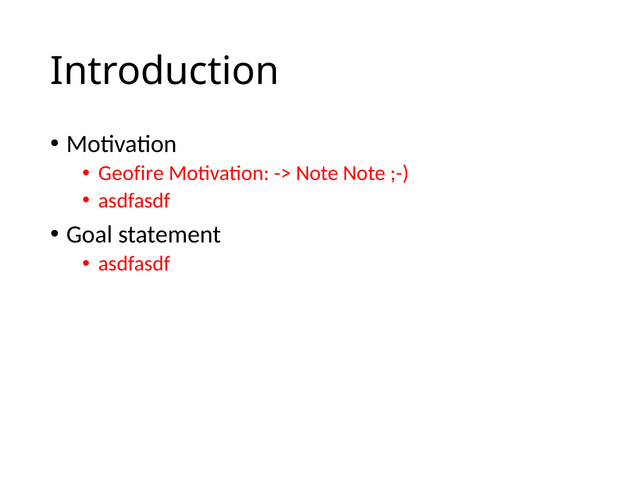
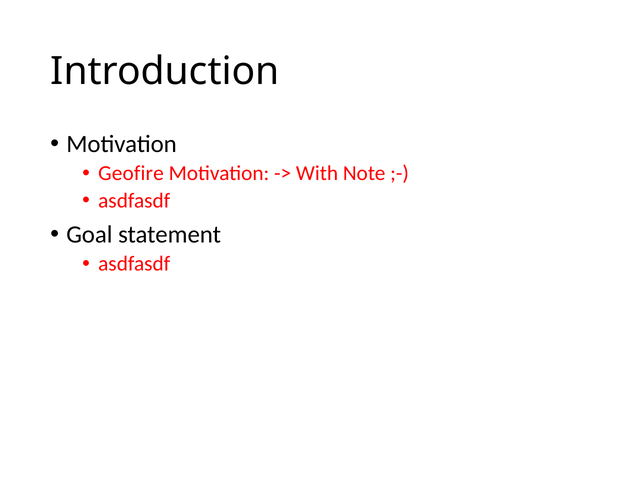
Note: Note -> With (317, 173)
